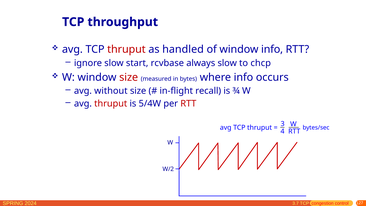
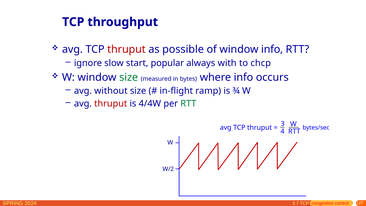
handled: handled -> possible (183, 49)
rcvbase: rcvbase -> popular (167, 63)
always slow: slow -> with (227, 63)
size colour: red -> green (129, 77)
recall: recall -> ramp (208, 91)
5/4W: 5/4W -> 4/4W (150, 104)
RTT colour: red -> green (188, 104)
